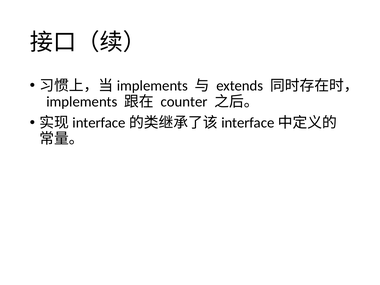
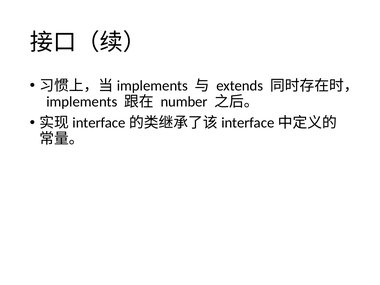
counter: counter -> number (184, 102)
